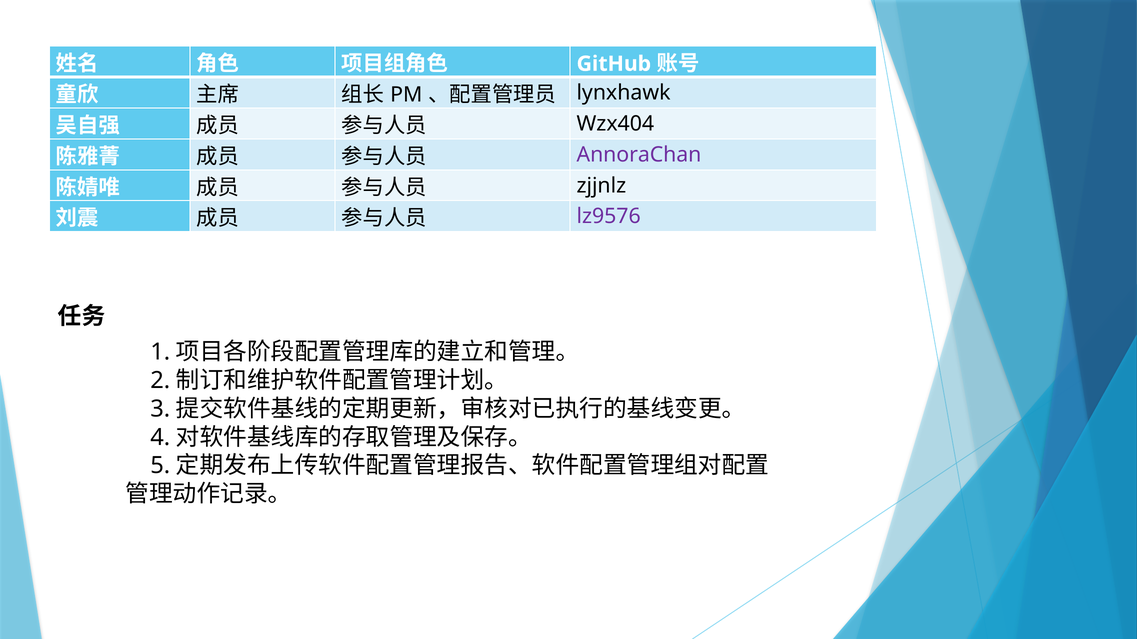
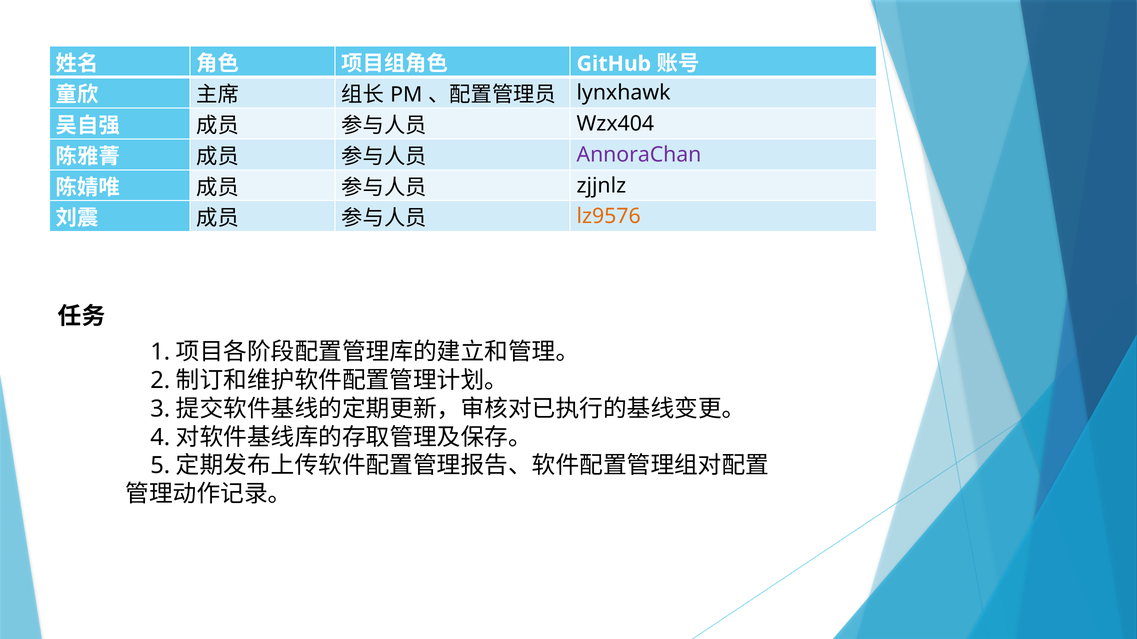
lz9576 colour: purple -> orange (609, 217)
